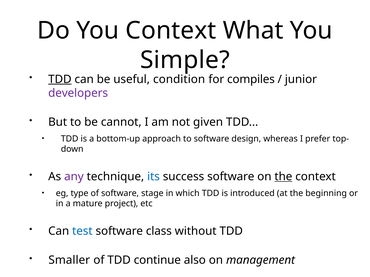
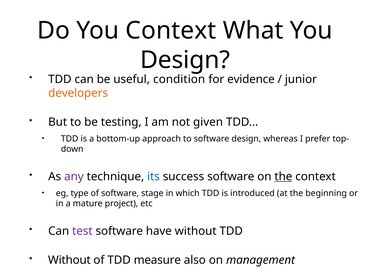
Simple: Simple -> Design (185, 60)
TDD underline: present -> none (60, 79)
compiles: compiles -> evidence (251, 79)
developers colour: purple -> orange (78, 93)
cannot: cannot -> testing (121, 122)
test colour: blue -> purple (82, 231)
class: class -> have (159, 231)
Smaller: Smaller -> Without (69, 260)
continue: continue -> measure (157, 260)
